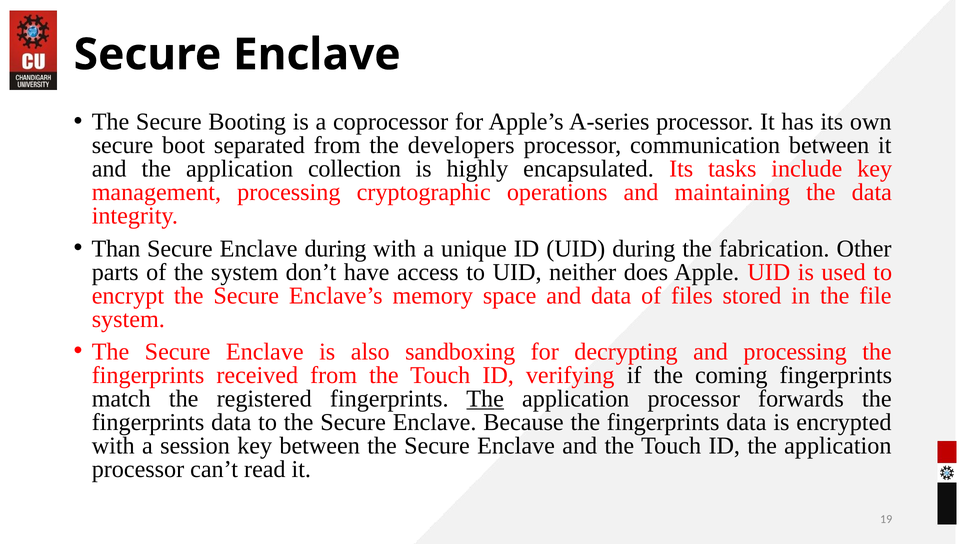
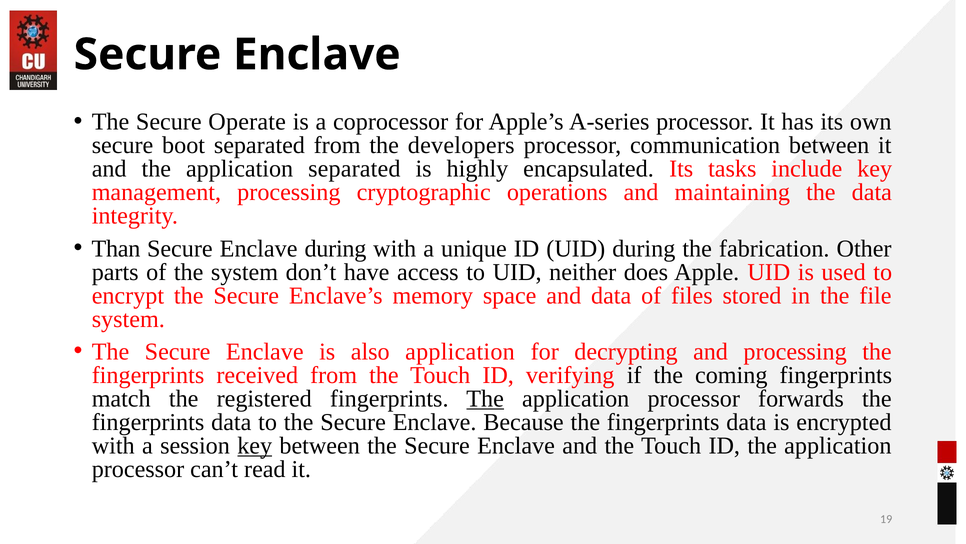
Booting: Booting -> Operate (247, 122)
application collection: collection -> separated (354, 169)
also sandboxing: sandboxing -> application (460, 351)
key underline: none -> present (255, 445)
